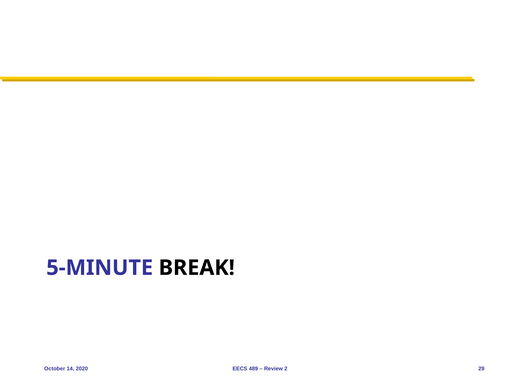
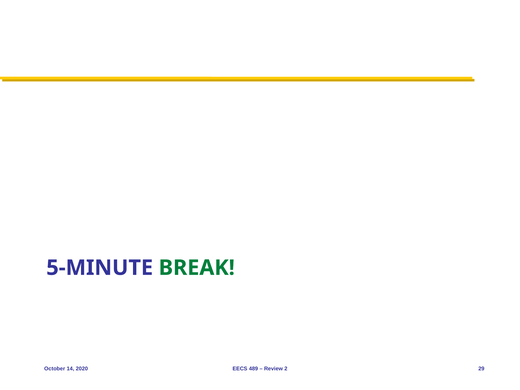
BREAK colour: black -> green (197, 268)
